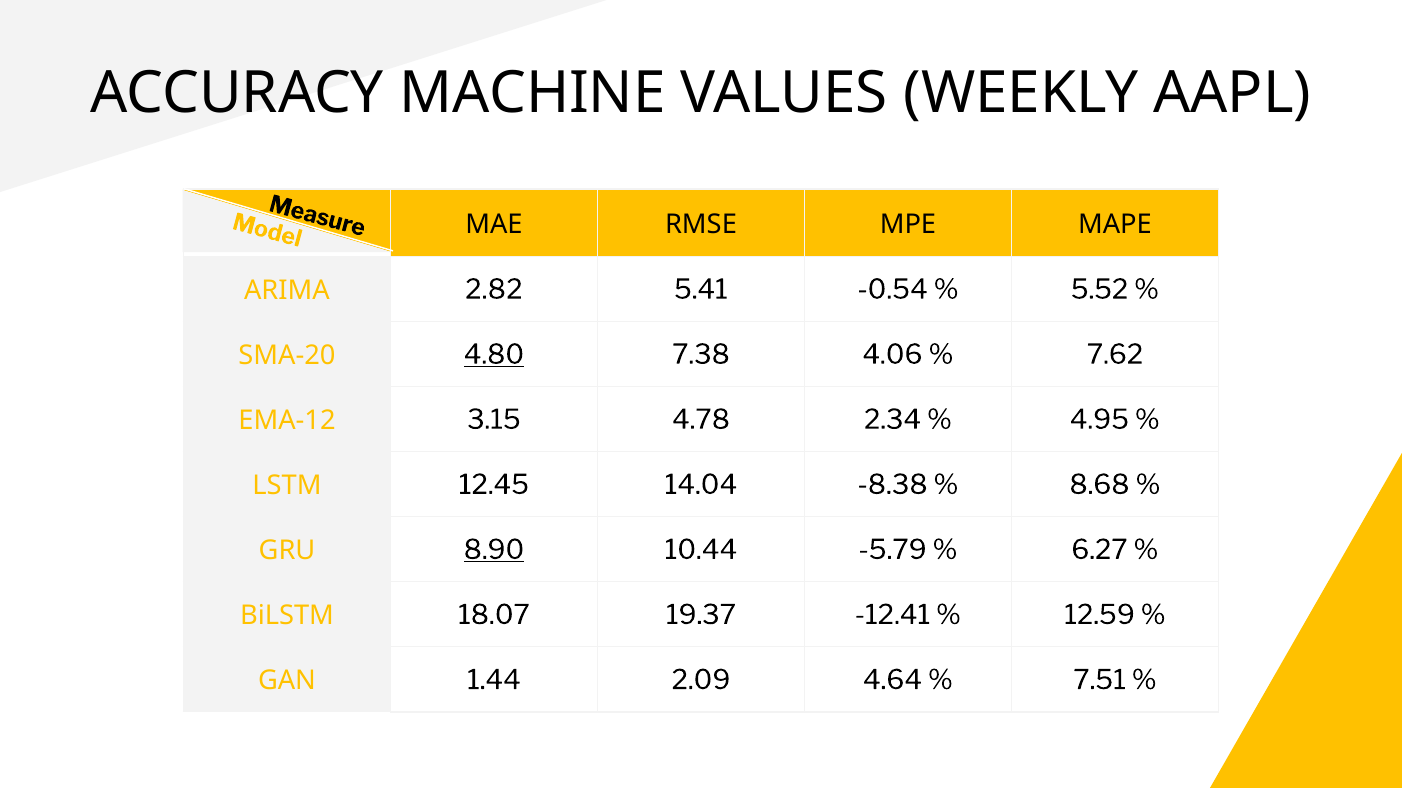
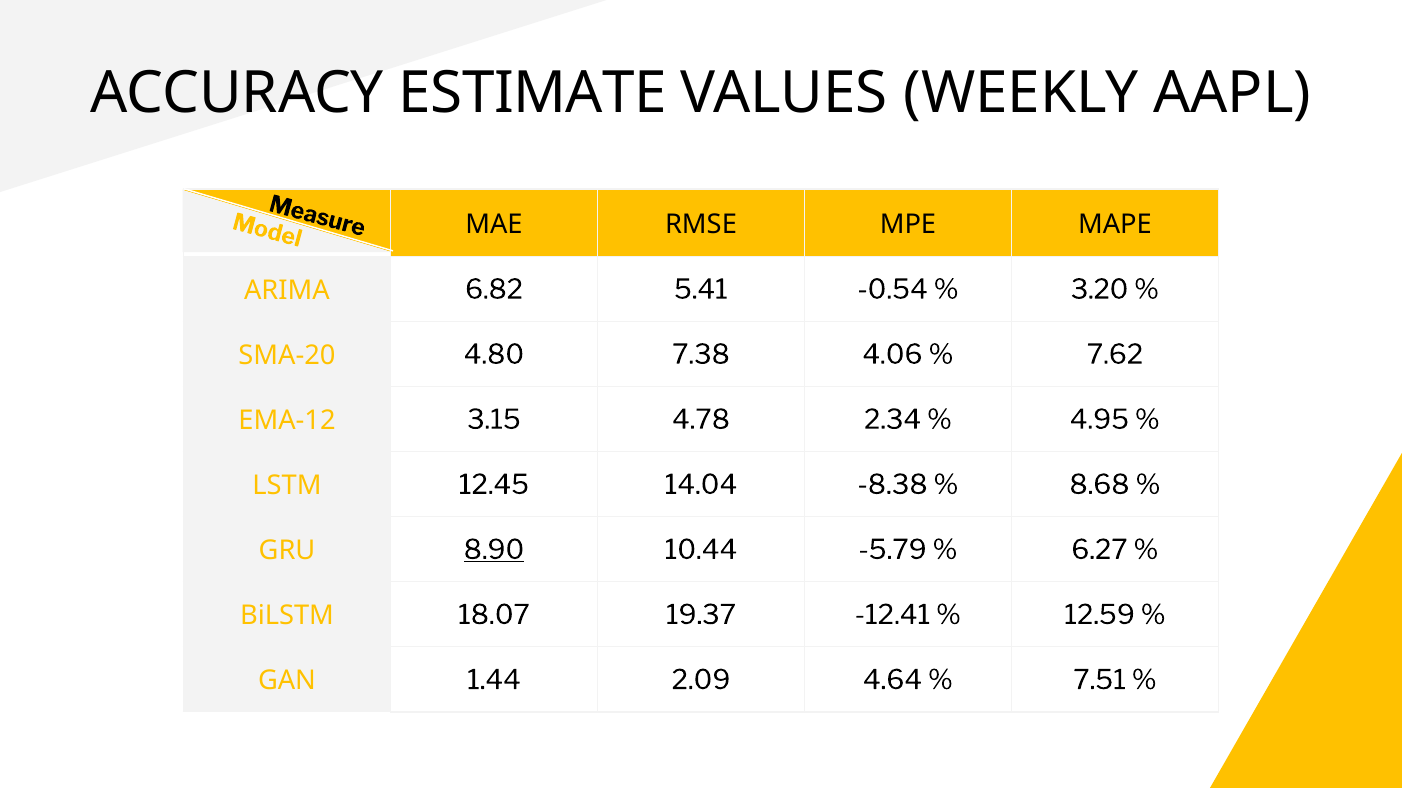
MACHINE: MACHINE -> ESTIMATE (533, 93)
2.82: 2.82 -> 6.82 (494, 290)
5.52: 5.52 -> 3.20 (1100, 290)
4.80 underline: present -> none (494, 355)
